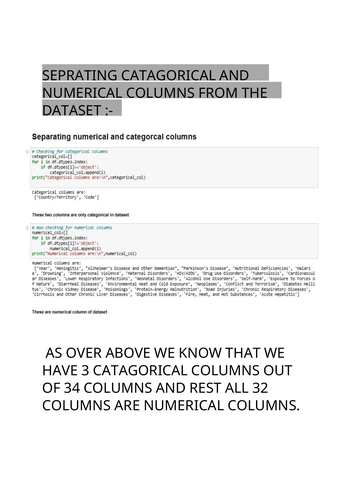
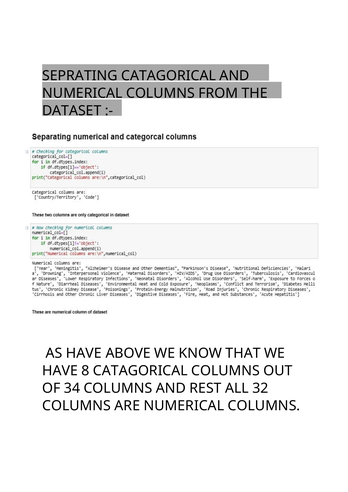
AS OVER: OVER -> HAVE (84, 353)
3: 3 -> 8 (85, 371)
